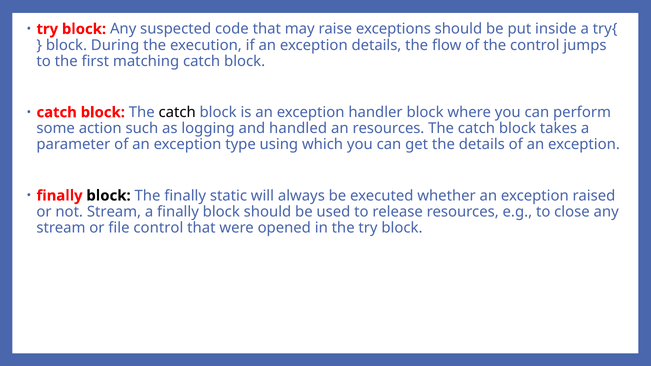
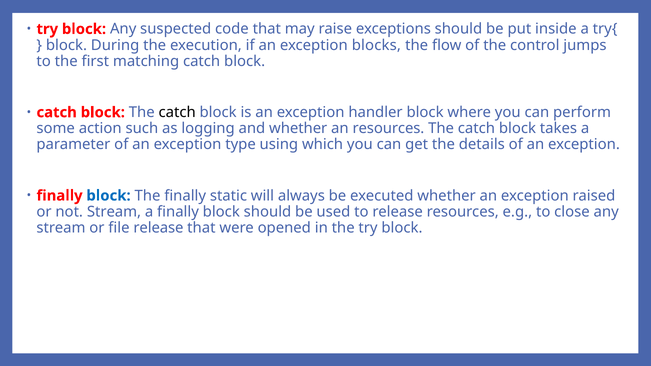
exception details: details -> blocks (376, 45)
and handled: handled -> whether (298, 128)
block colour: black -> blue (109, 196)
file control: control -> release (158, 228)
